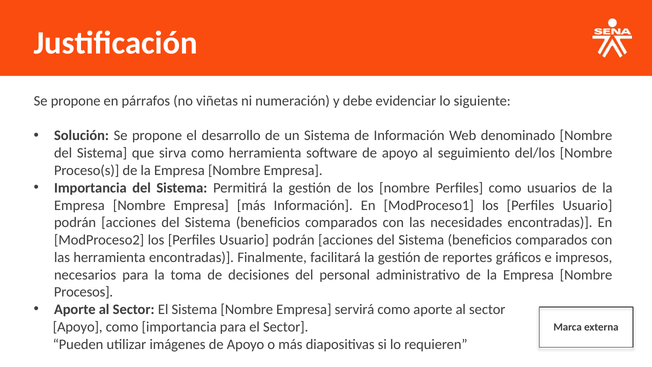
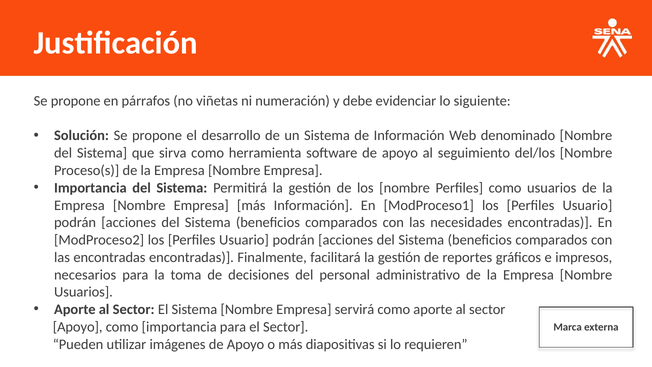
las herramienta: herramienta -> encontradas (109, 257)
Procesos: Procesos -> Usuarios (83, 292)
